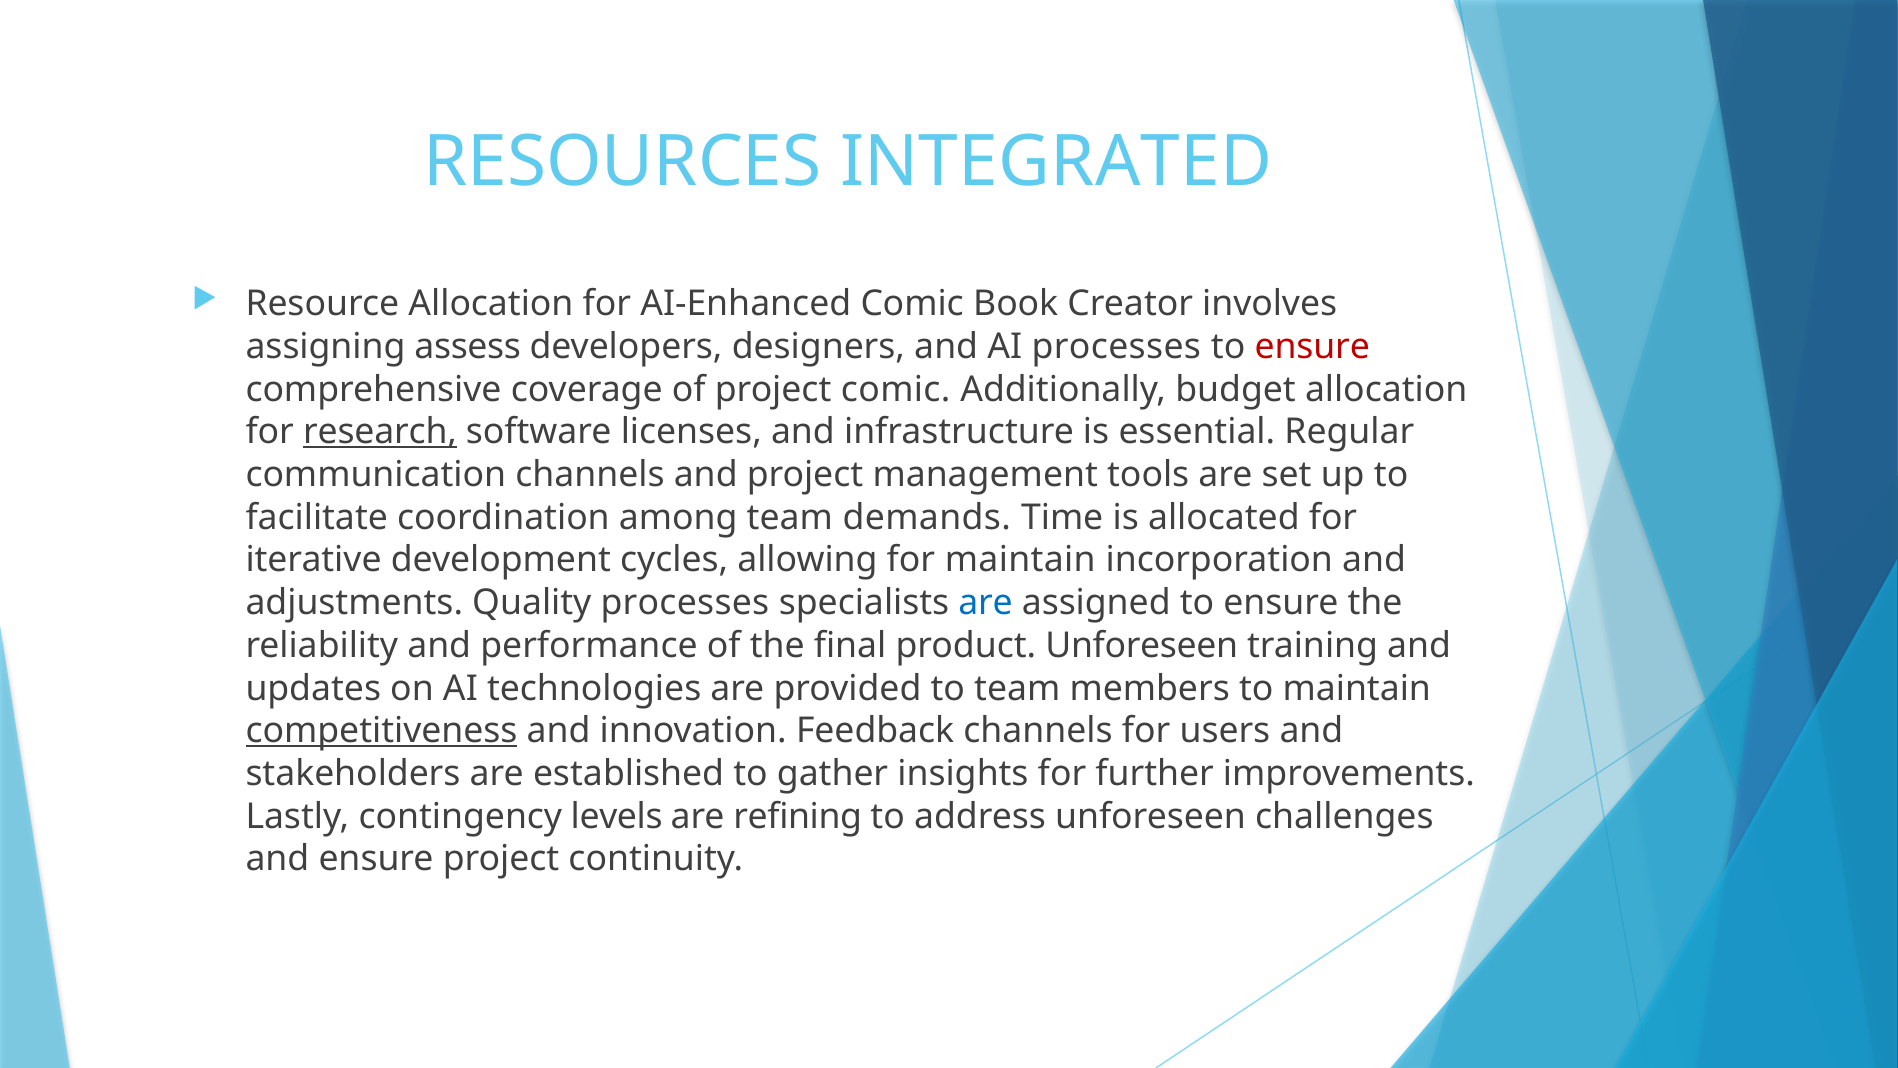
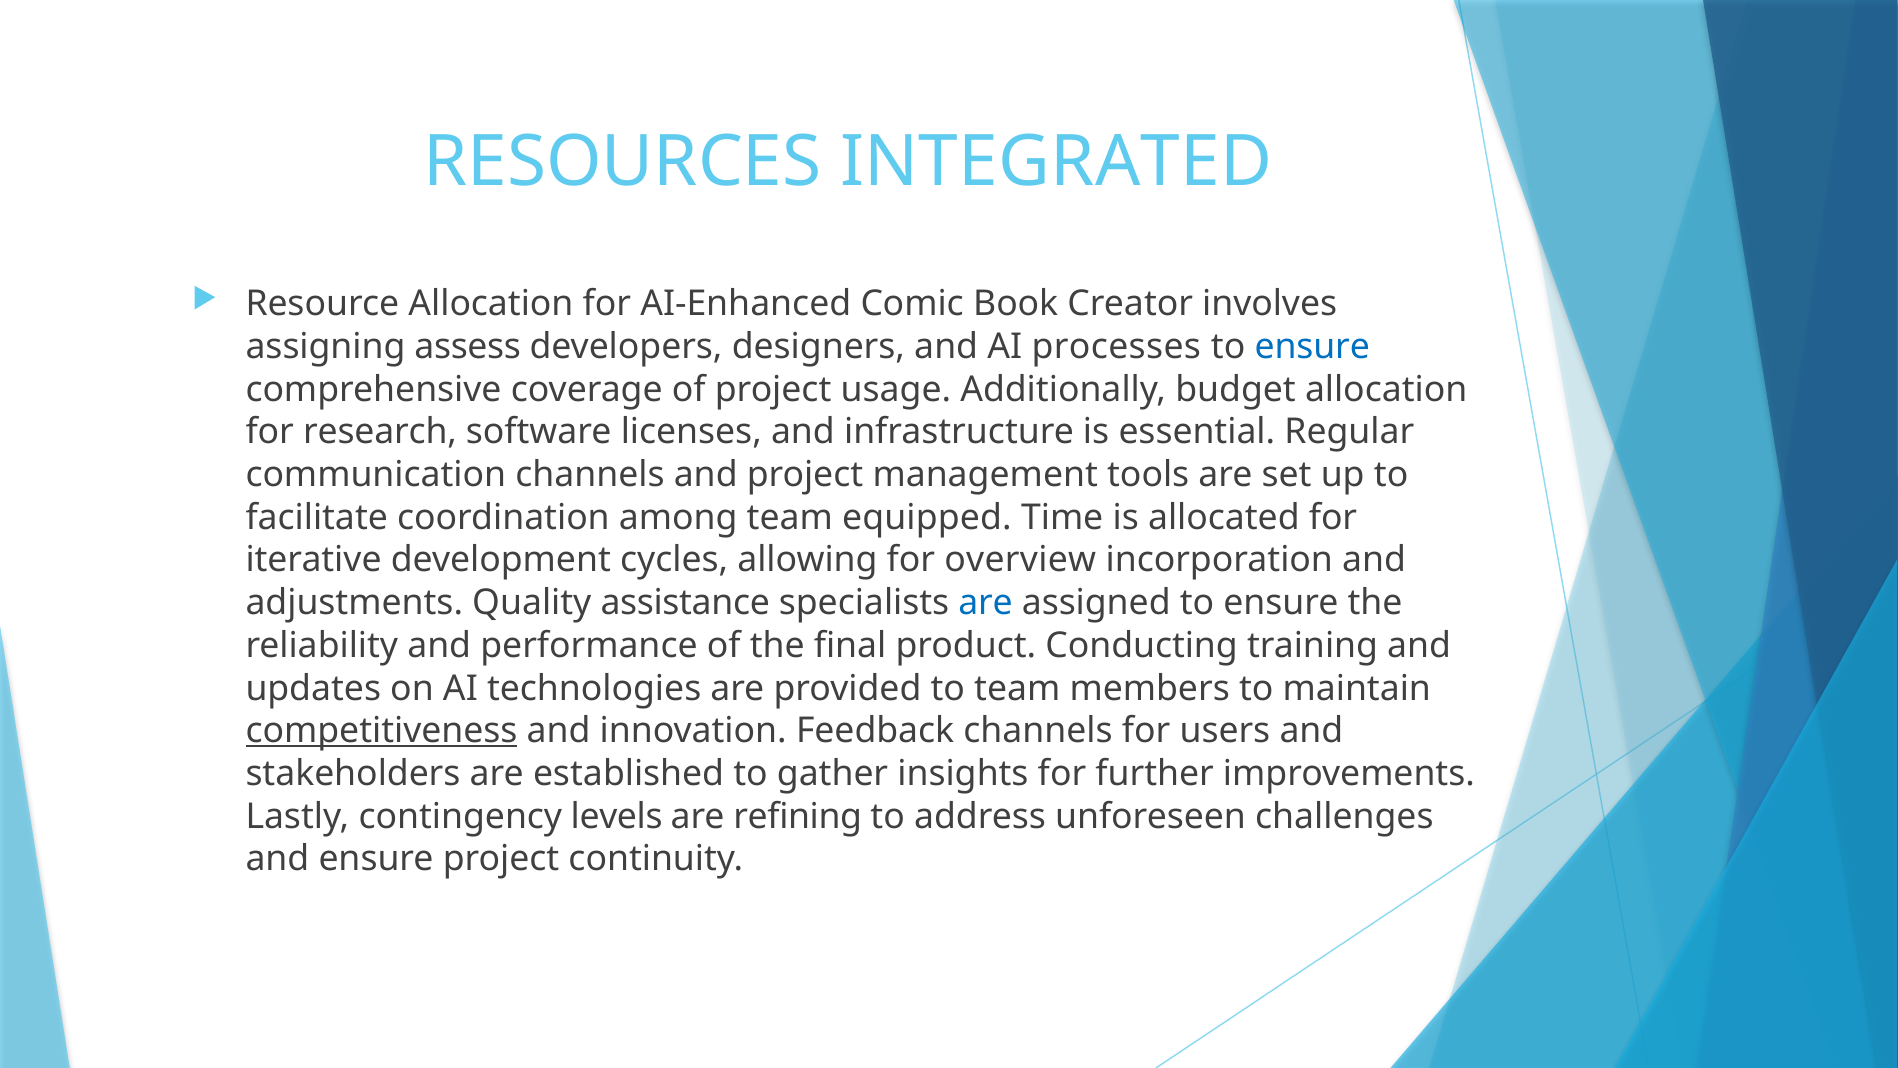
ensure colour: red -> blue (1312, 346)
project comic: comic -> usage (896, 389)
research underline: present -> none (380, 432)
demands: demands -> equipped (927, 517)
for maintain: maintain -> overview (1020, 560)
Quality processes: processes -> assistance (685, 603)
product Unforeseen: Unforeseen -> Conducting (1142, 645)
